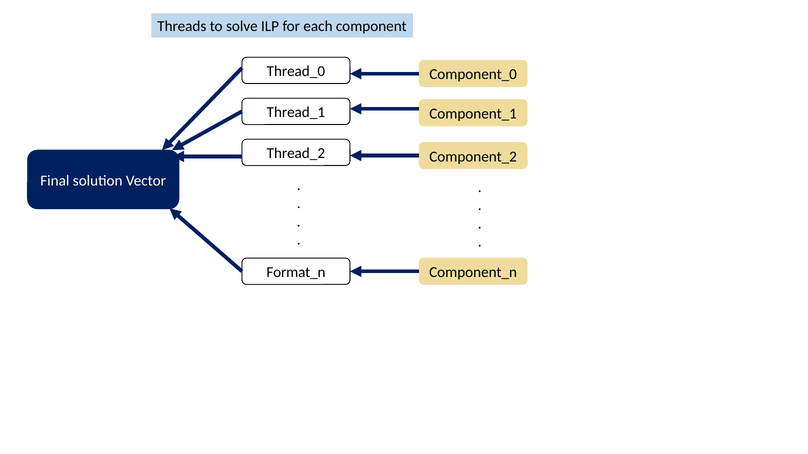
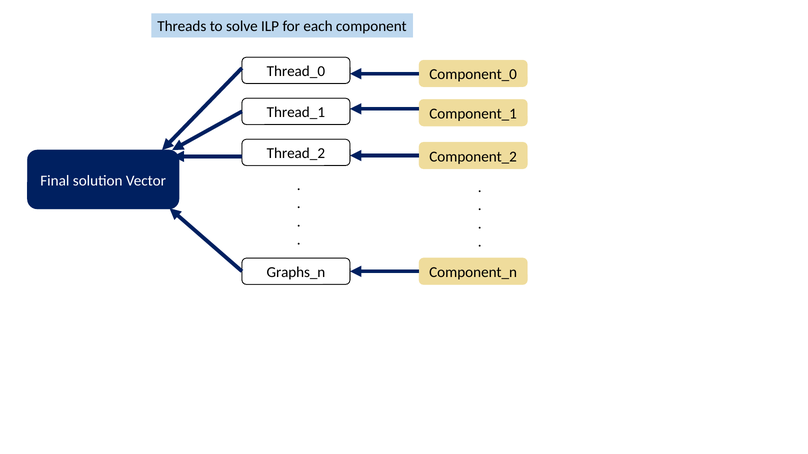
Format_n: Format_n -> Graphs_n (296, 273)
